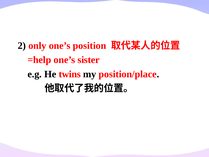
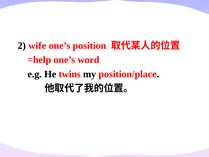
only: only -> wife (37, 46)
sister: sister -> word (89, 60)
